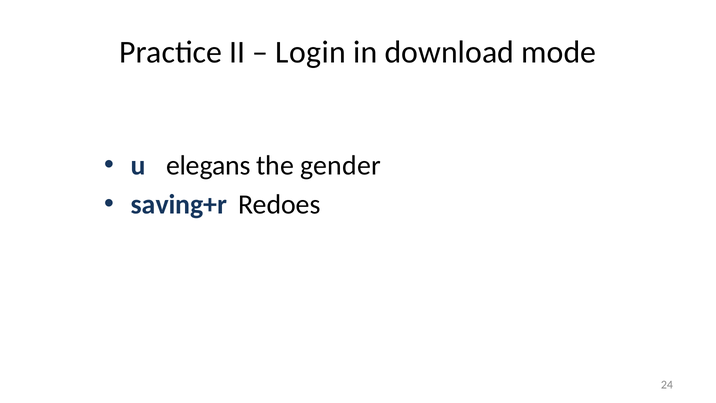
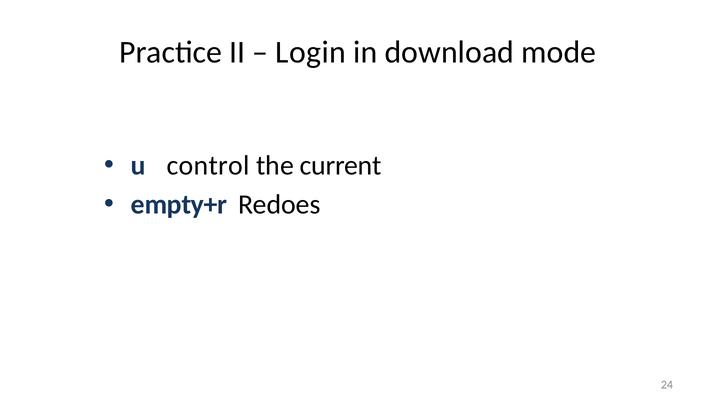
elegans: elegans -> control (208, 165)
gender: gender -> current (341, 165)
saving+r: saving+r -> empty+r (179, 204)
